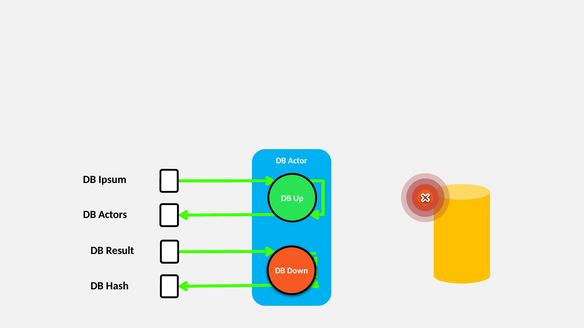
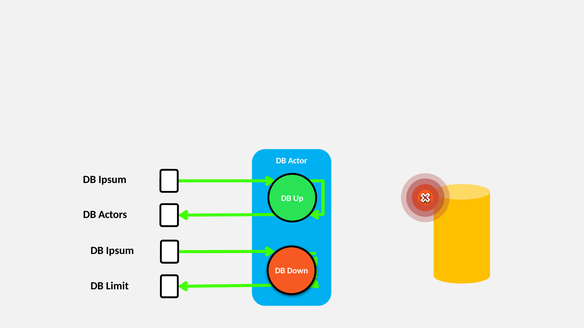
Result: Result -> Ipsum (120, 251)
Hash: Hash -> Limit (117, 286)
